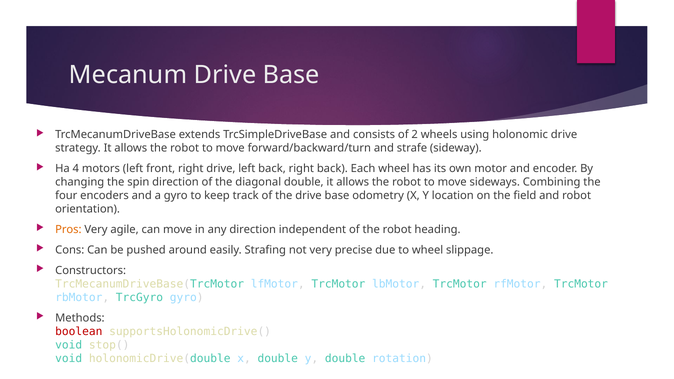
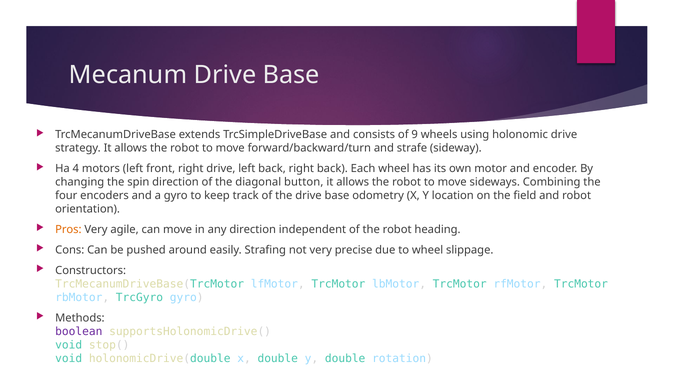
2: 2 -> 9 (415, 135)
diagonal double: double -> button (304, 182)
boolean colour: red -> purple (79, 332)
